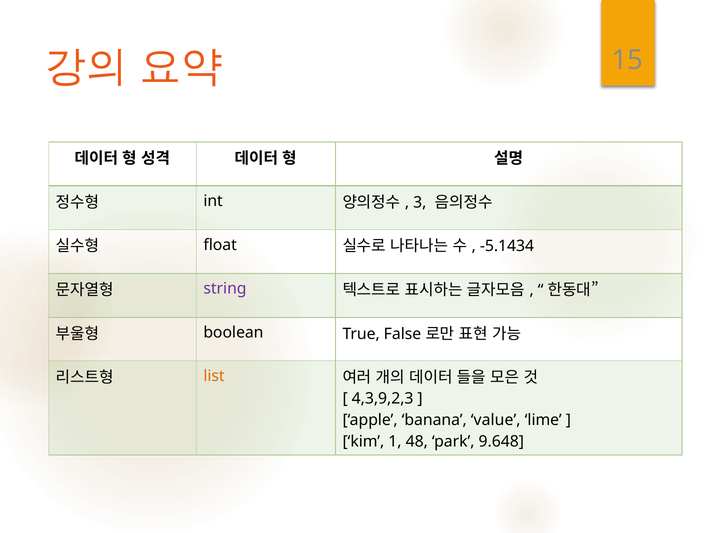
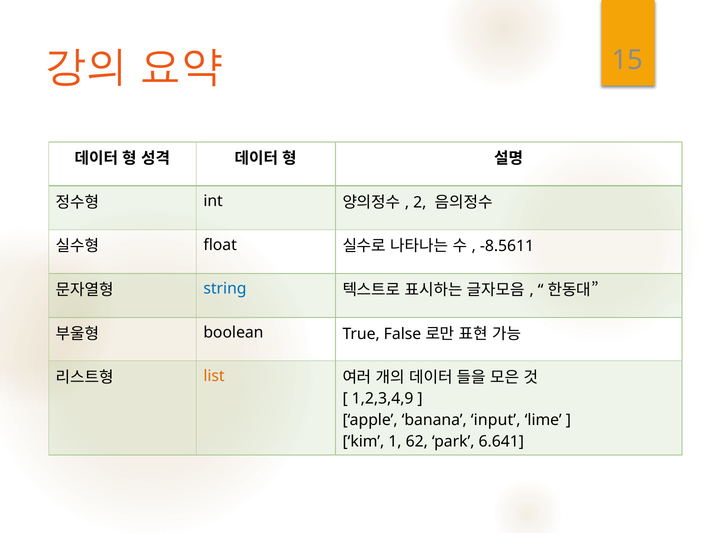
3: 3 -> 2 (420, 202)
-5.1434: -5.1434 -> -8.5611 (507, 246)
string colour: purple -> blue (225, 288)
4,3,9,2,3: 4,3,9,2,3 -> 1,2,3,4,9 (383, 398)
value: value -> input (496, 420)
48: 48 -> 62 (417, 441)
9.648: 9.648 -> 6.641 (501, 441)
